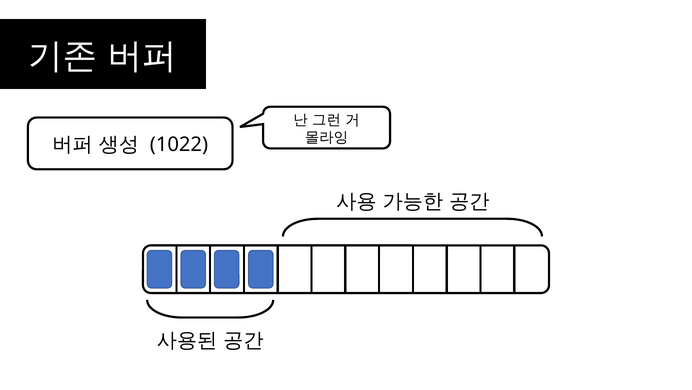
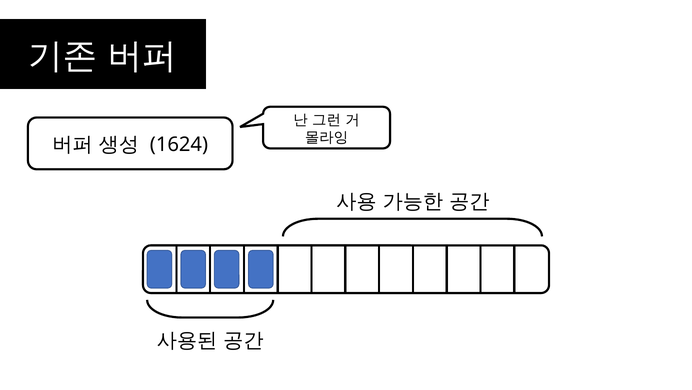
1022: 1022 -> 1624 (179, 145)
